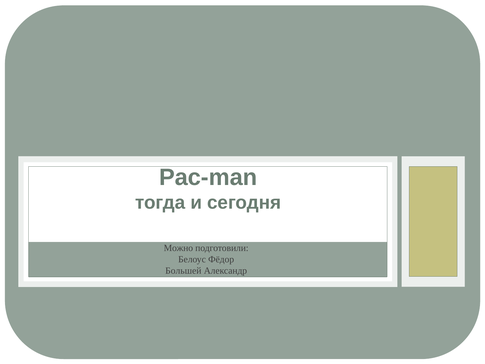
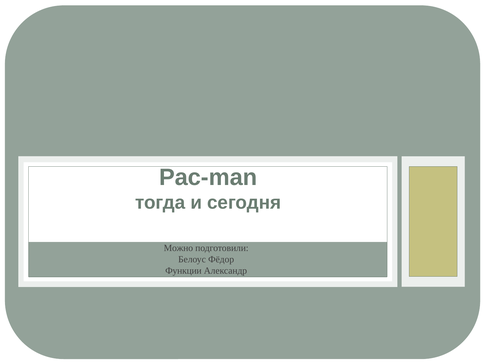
Большей: Большей -> Функции (183, 270)
